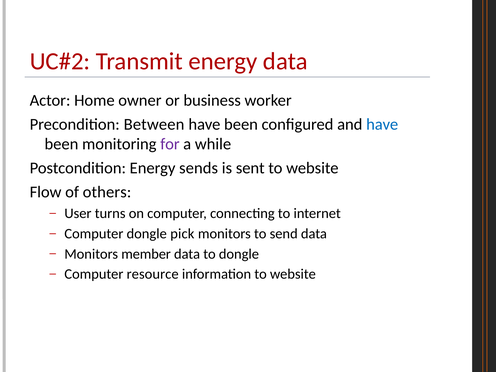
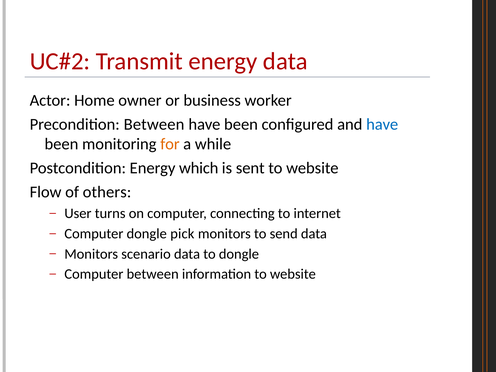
for colour: purple -> orange (170, 144)
sends: sends -> which (199, 168)
member: member -> scenario (146, 254)
Computer resource: resource -> between (153, 274)
